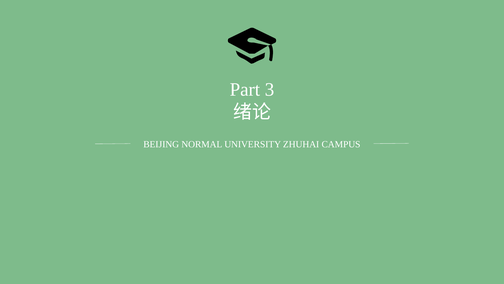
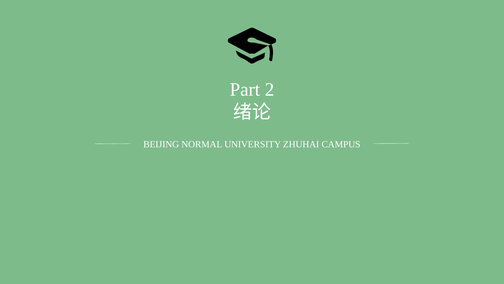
3: 3 -> 2 (270, 89)
